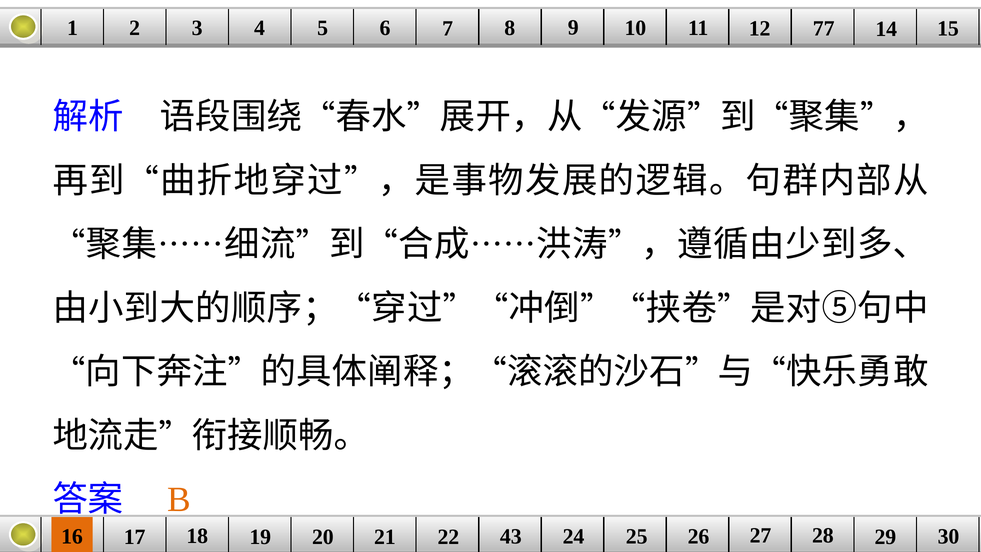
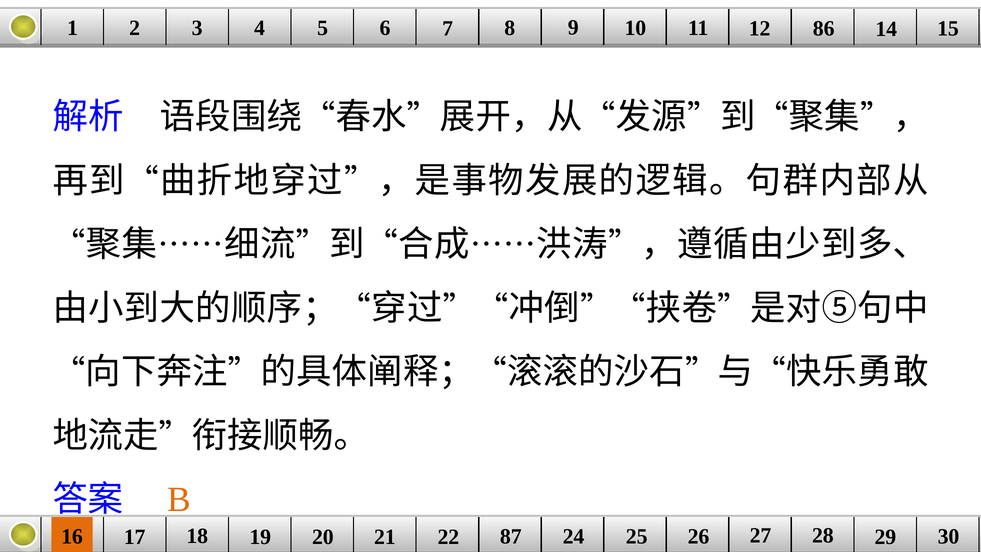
77: 77 -> 86 (824, 29)
43: 43 -> 87 (511, 536)
